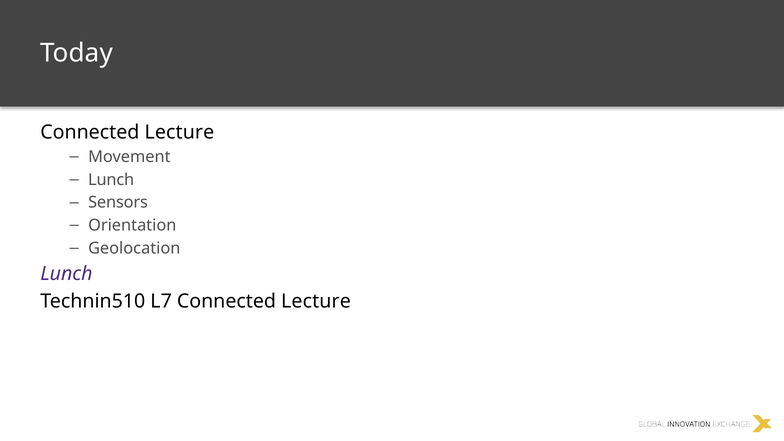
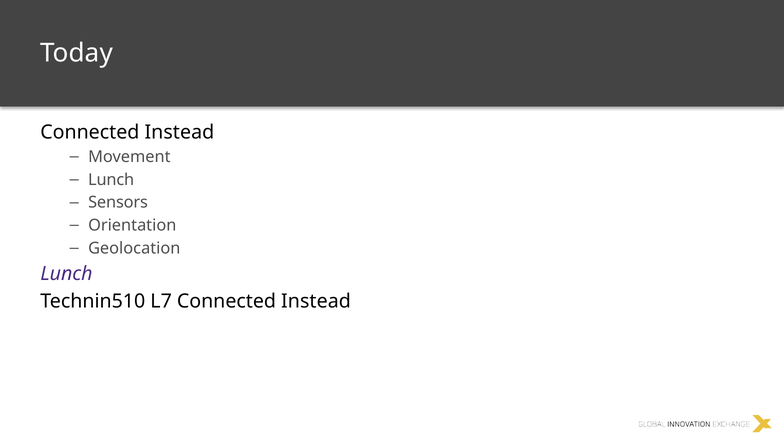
Lecture: Lecture -> Instead (179, 132)
L7 Connected Lecture: Lecture -> Instead (316, 301)
